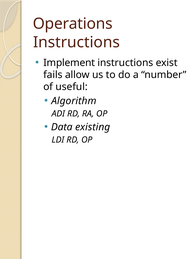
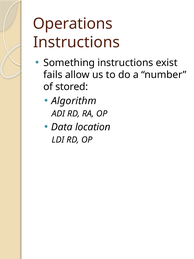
Implement: Implement -> Something (69, 63)
useful: useful -> stored (72, 87)
existing: existing -> location (93, 127)
